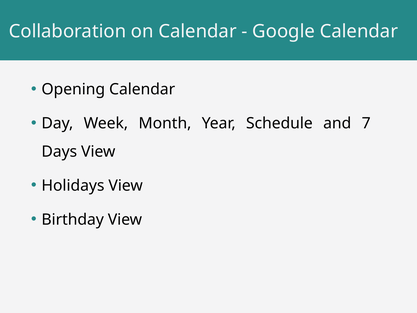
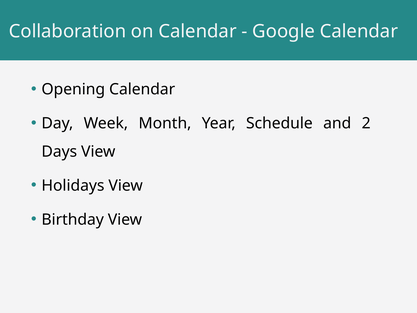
7: 7 -> 2 (366, 123)
